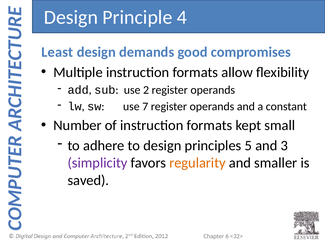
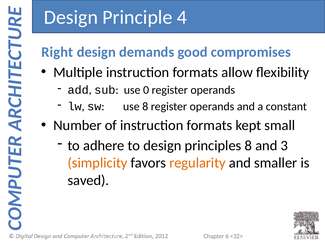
Least: Least -> Right (57, 52)
2: 2 -> 0 (146, 90)
use 7: 7 -> 8 (145, 106)
principles 5: 5 -> 8 (248, 145)
simplicity colour: purple -> orange (98, 163)
